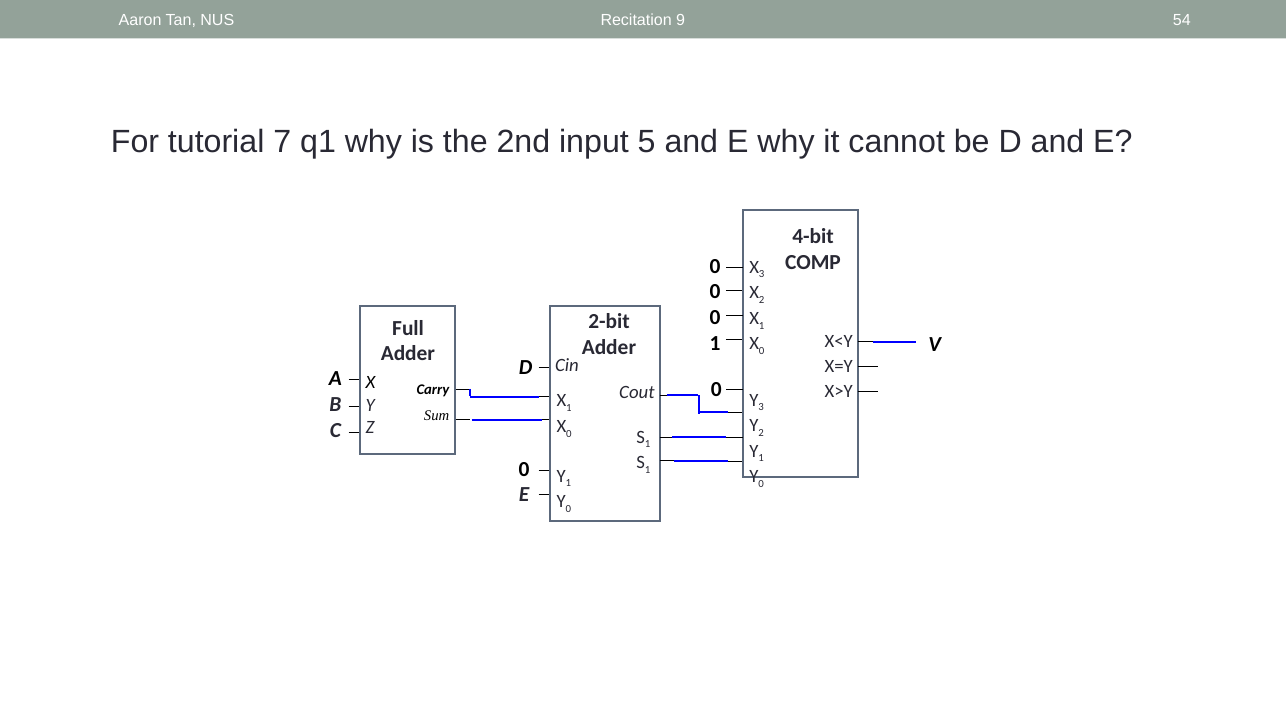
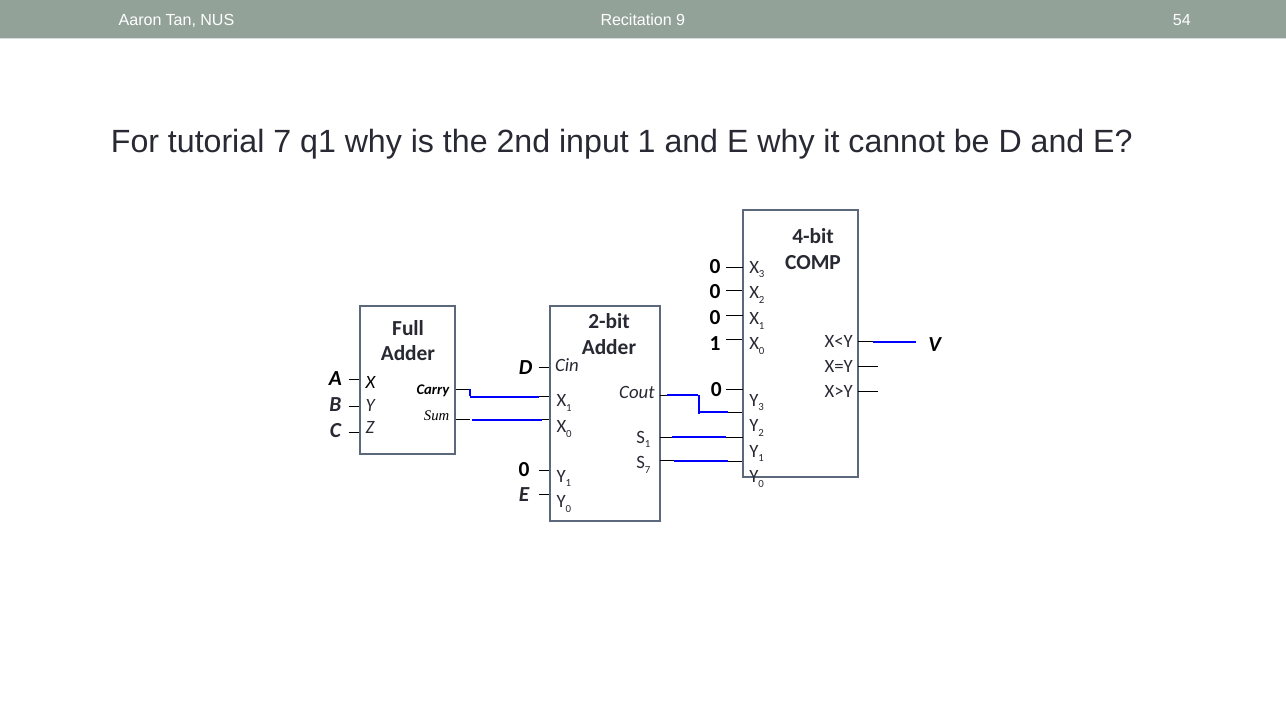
input 5: 5 -> 1 (647, 142)
1: 1 -> 7 (648, 470)
